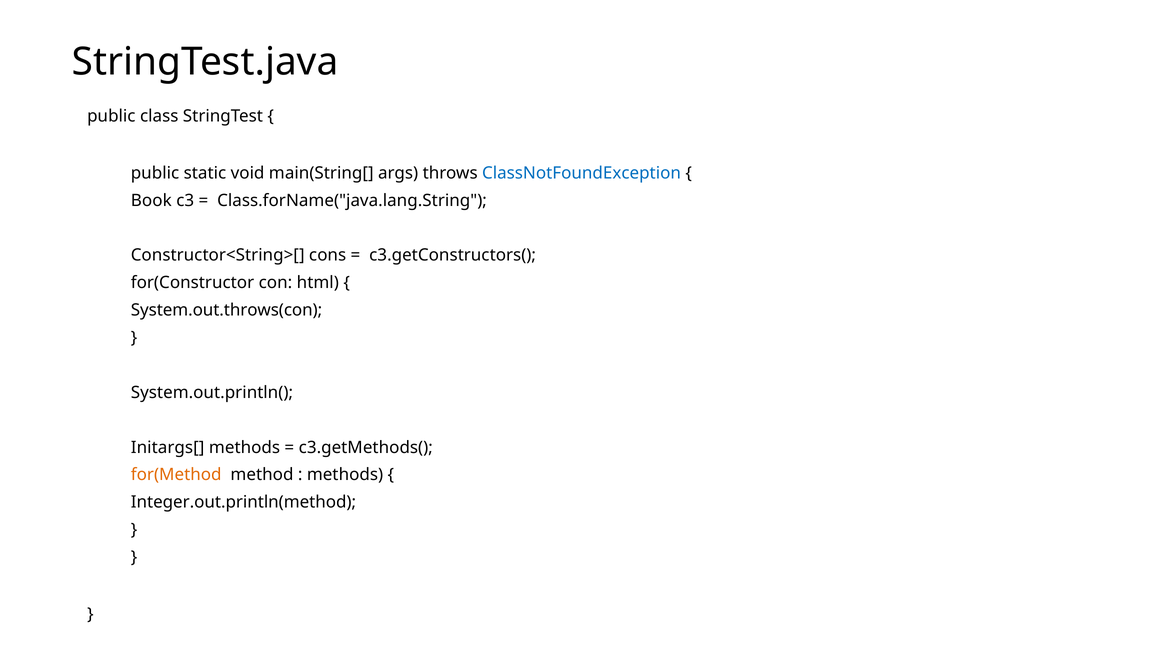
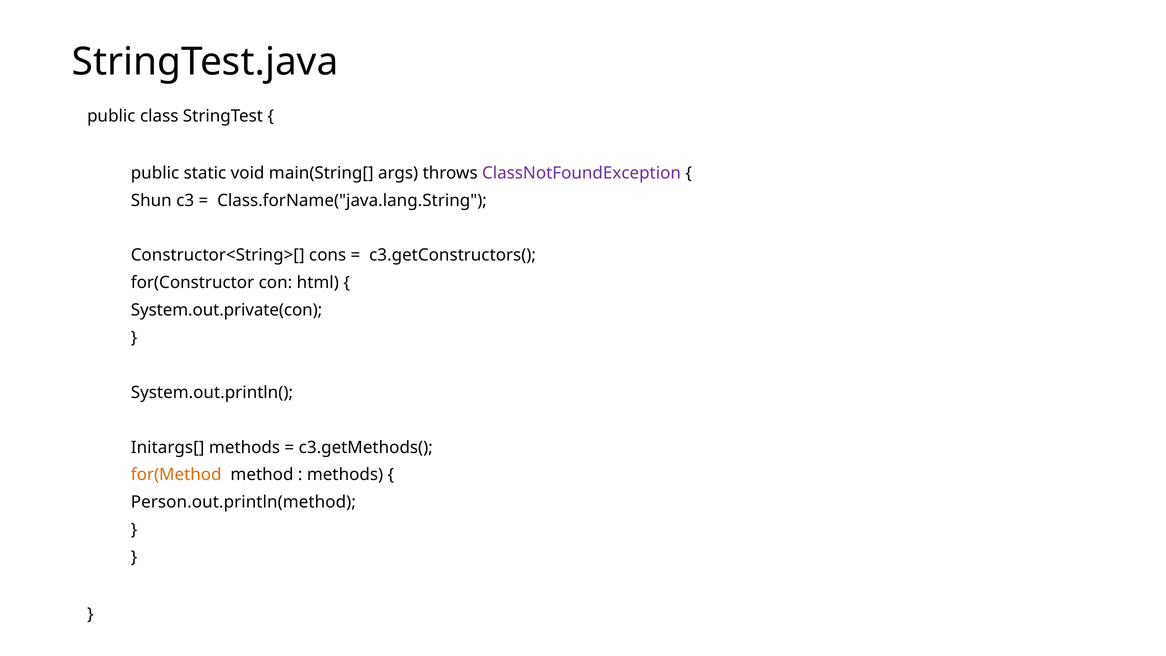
ClassNotFoundException colour: blue -> purple (581, 173)
Book: Book -> Shun (151, 200)
System.out.throws(con: System.out.throws(con -> System.out.private(con (227, 310)
Integer.out.println(method: Integer.out.println(method -> Person.out.println(method (243, 502)
